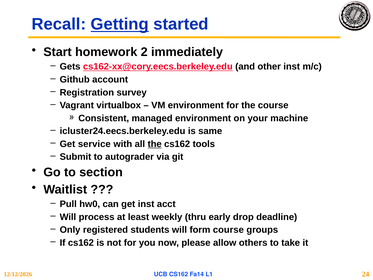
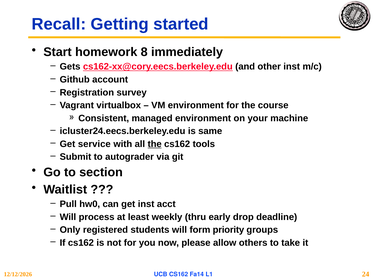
Getting underline: present -> none (120, 24)
2: 2 -> 8 (144, 52)
form course: course -> priority (228, 230)
